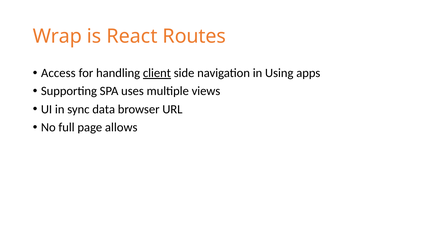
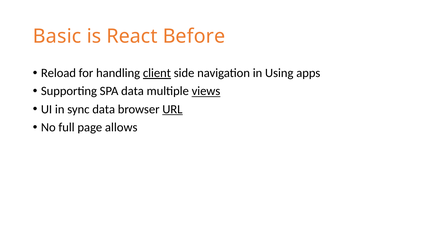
Wrap: Wrap -> Basic (57, 36)
Routes: Routes -> Before (194, 36)
Access: Access -> Reload (58, 73)
SPA uses: uses -> data (133, 91)
views underline: none -> present (206, 91)
URL underline: none -> present (172, 109)
